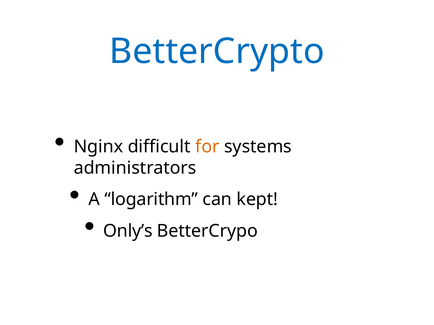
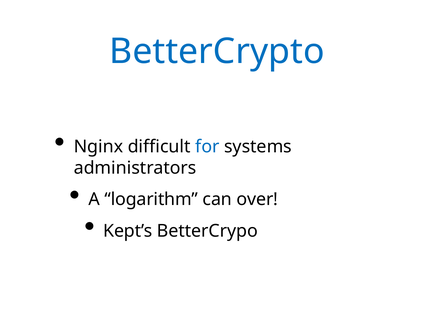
for colour: orange -> blue (207, 147)
kept: kept -> over (257, 200)
Only’s: Only’s -> Kept’s (128, 231)
